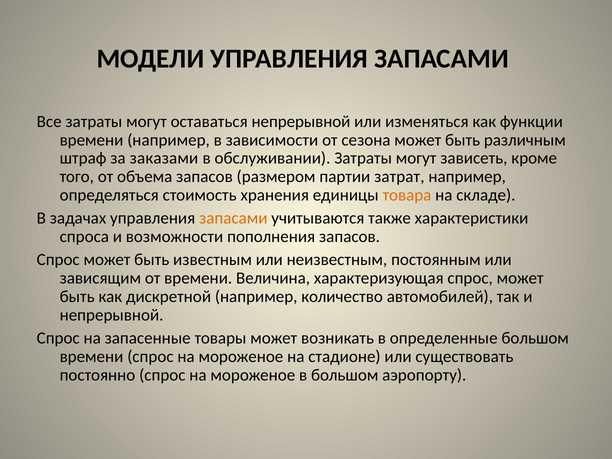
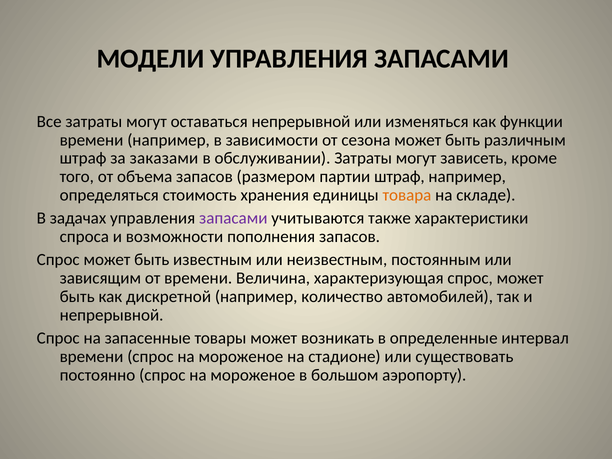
партии затрат: затрат -> штраф (399, 177)
запасами colour: orange -> purple (233, 218)
определенные большом: большом -> интервал (535, 338)
